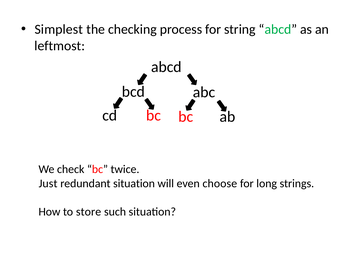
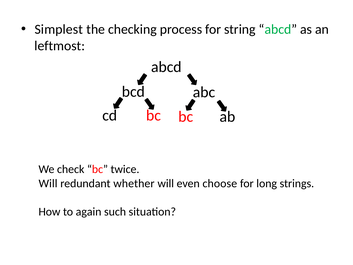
Just: Just -> Will (48, 183)
redundant situation: situation -> whether (134, 183)
store: store -> again (89, 211)
